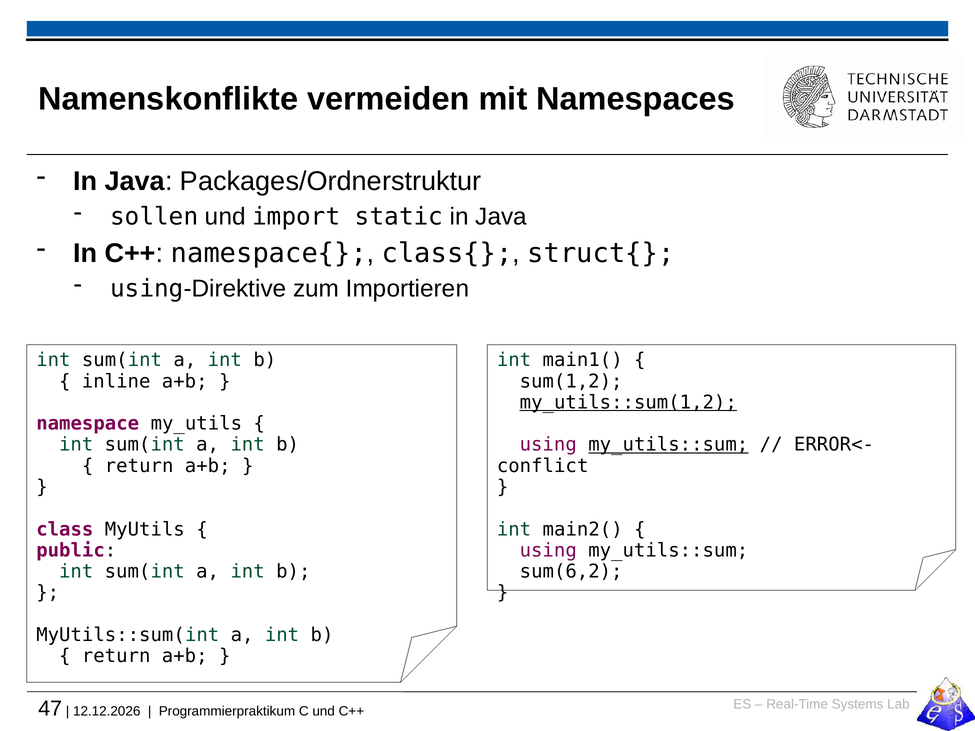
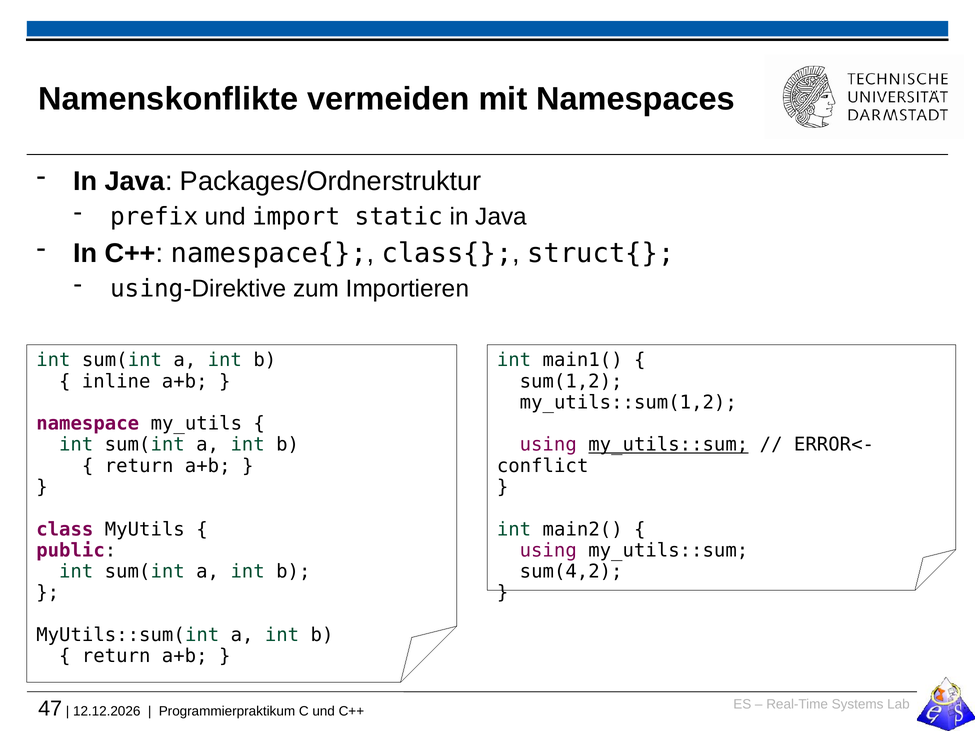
sollen: sollen -> prefix (154, 217)
my_utils::sum(1,2 underline: present -> none (628, 403)
sum(6,2: sum(6,2 -> sum(4,2 (571, 572)
